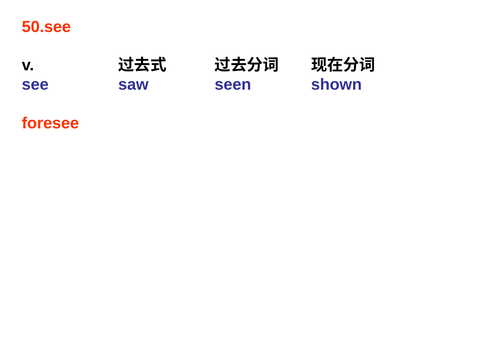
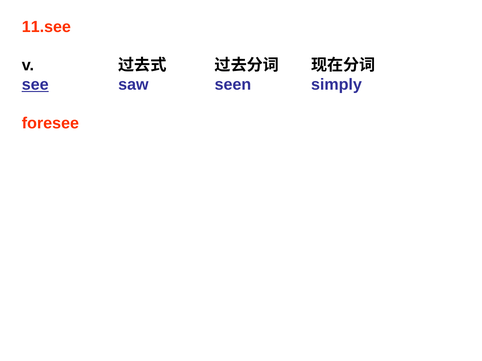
50.see: 50.see -> 11.see (46, 27)
see underline: none -> present (35, 85)
shown: shown -> simply (336, 85)
